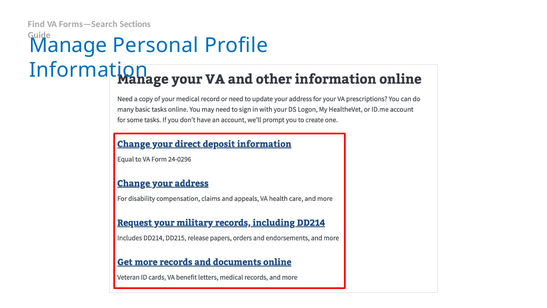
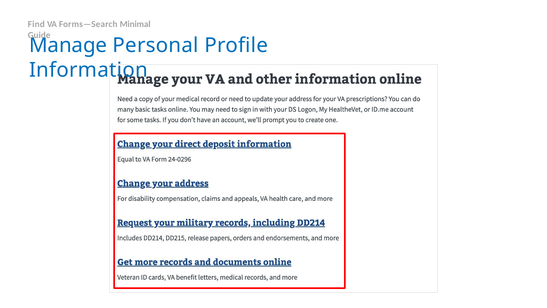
Sections: Sections -> Minimal (135, 24)
